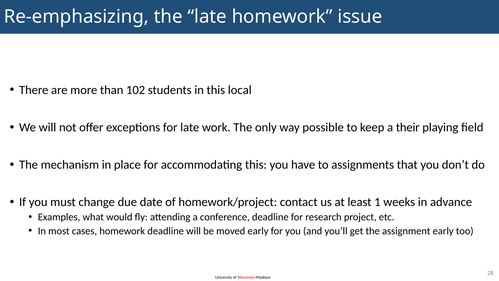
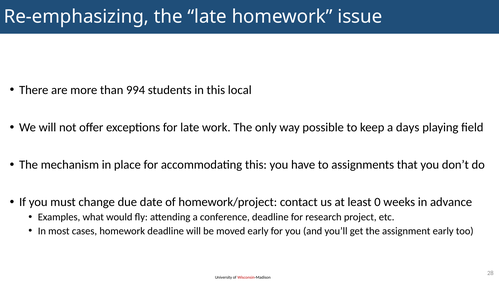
102: 102 -> 994 (136, 90)
their: their -> days (408, 127)
1: 1 -> 0 (377, 202)
